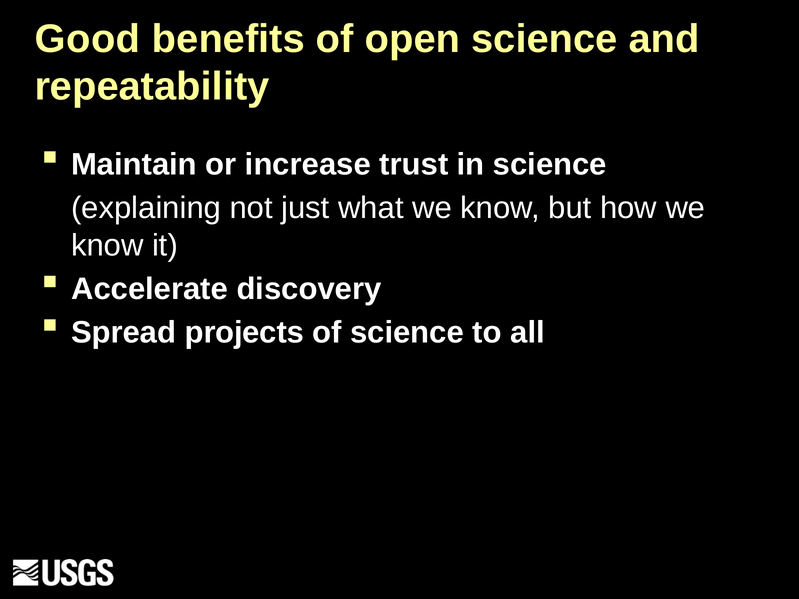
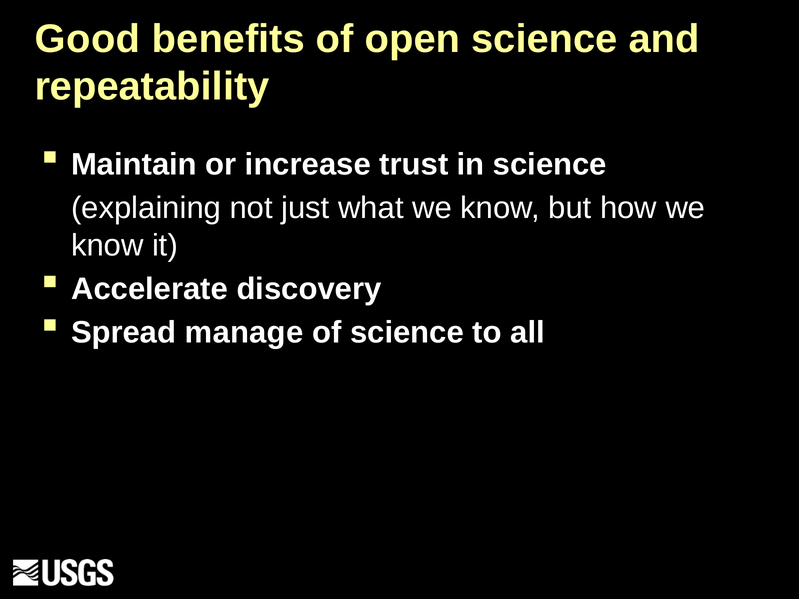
projects: projects -> manage (244, 332)
